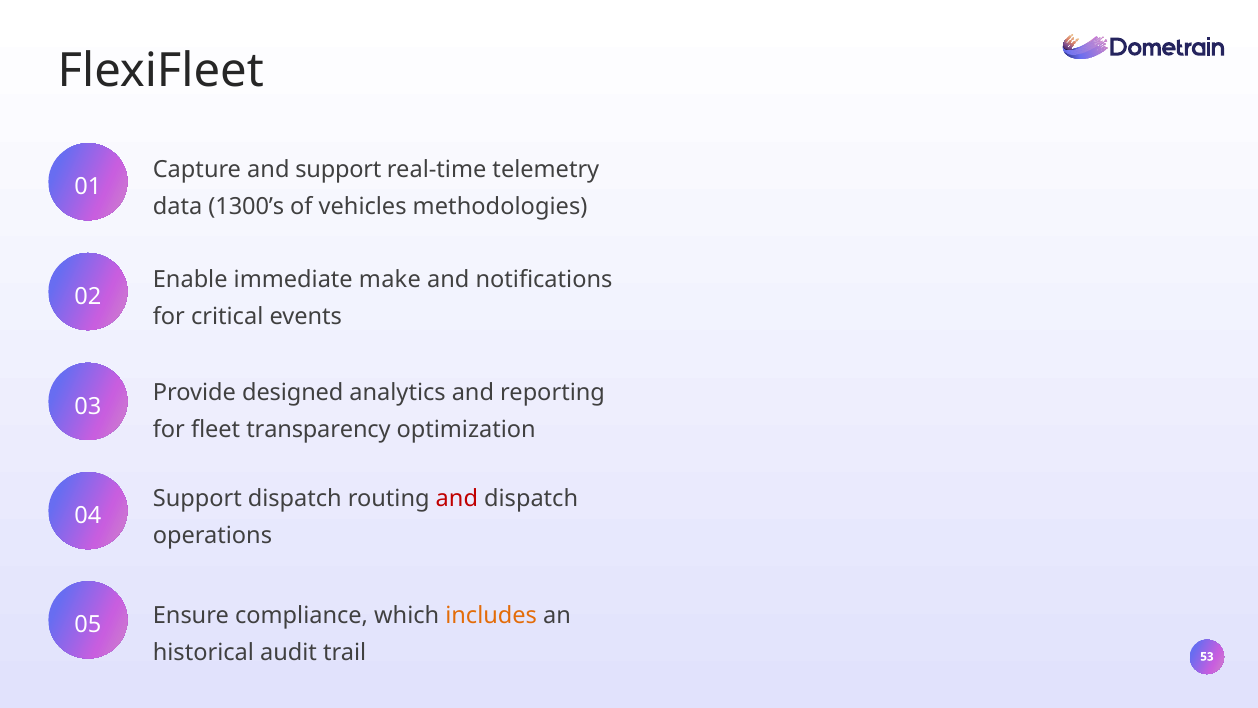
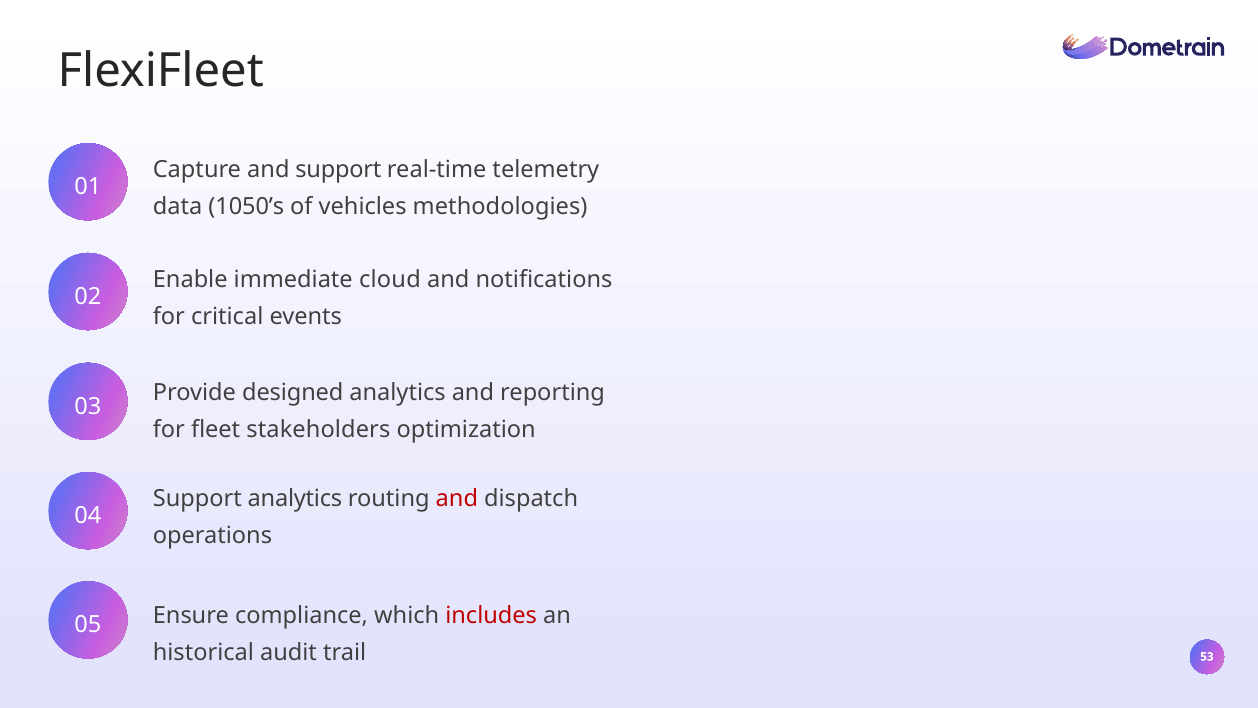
1300’s: 1300’s -> 1050’s (246, 206)
make: make -> cloud (390, 279)
transparency: transparency -> stakeholders (318, 430)
dispatch: dispatch -> analytics (295, 498)
includes colour: orange -> red (491, 615)
